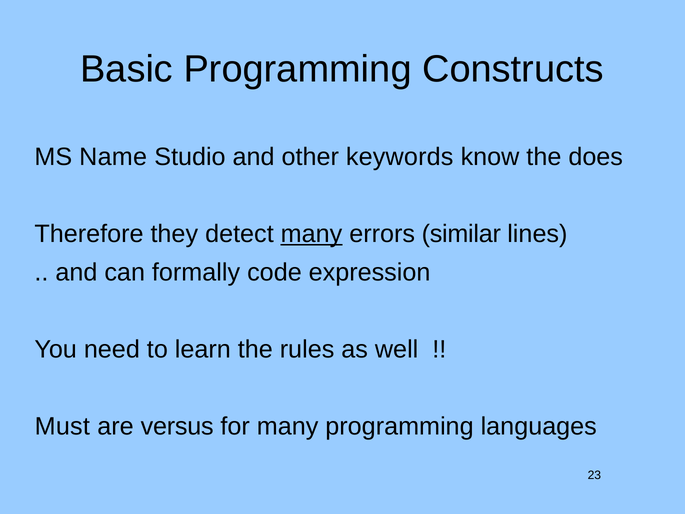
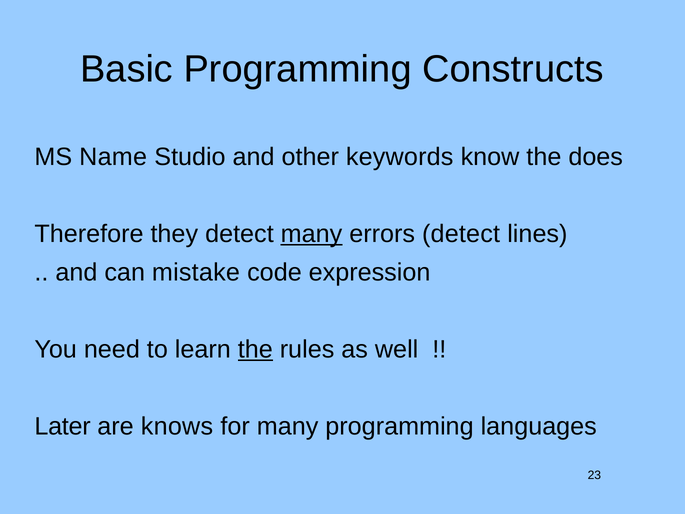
errors similar: similar -> detect (461, 234)
formally: formally -> mistake (196, 272)
the underline: none -> present (255, 349)
Must: Must -> Later (63, 426)
versus: versus -> knows (177, 426)
